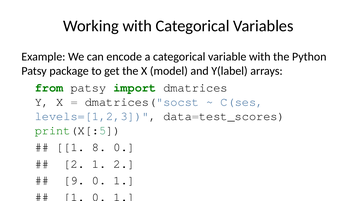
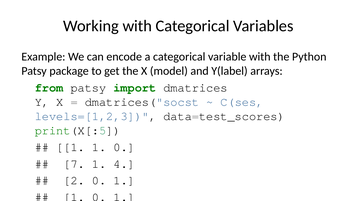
8: 8 -> 1 (99, 147)
2: 2 -> 7 (74, 164)
1 2: 2 -> 4 (124, 164)
9: 9 -> 2 (74, 180)
